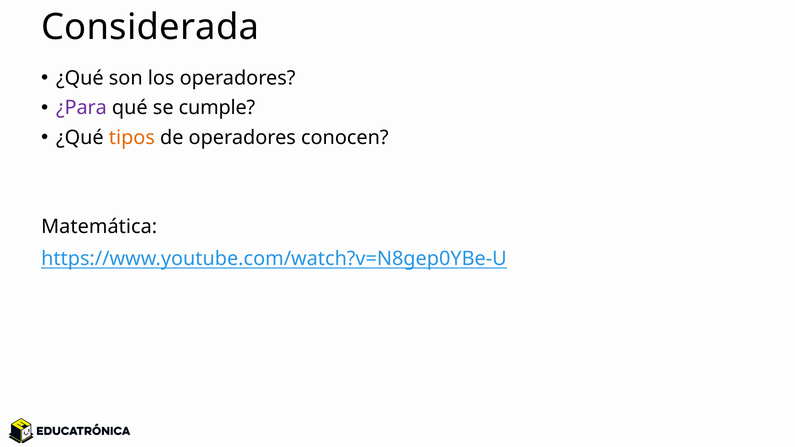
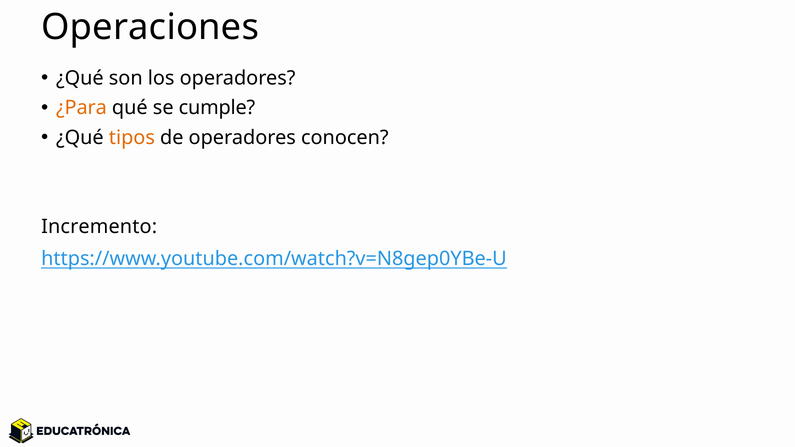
Considerada: Considerada -> Operaciones (150, 27)
¿Para colour: purple -> orange (81, 108)
Matemática: Matemática -> Incremento (99, 227)
